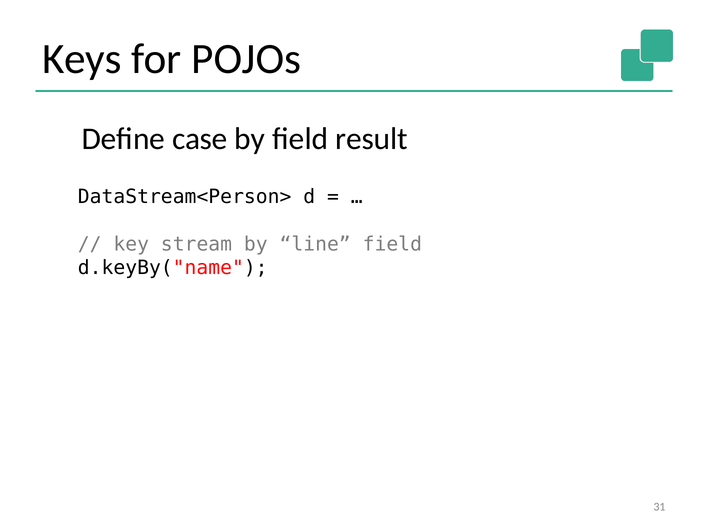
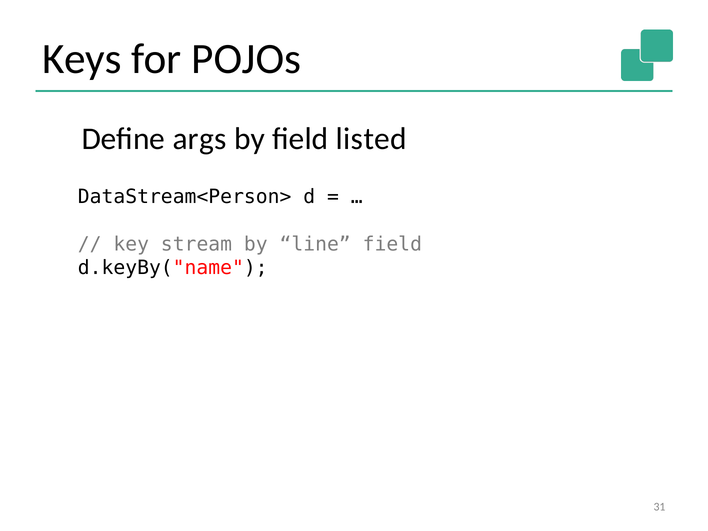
case: case -> args (200, 139)
result: result -> listed (371, 139)
